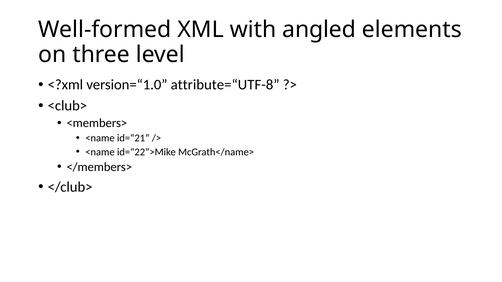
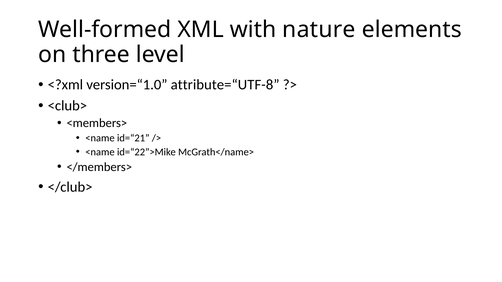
angled: angled -> nature (319, 30)
